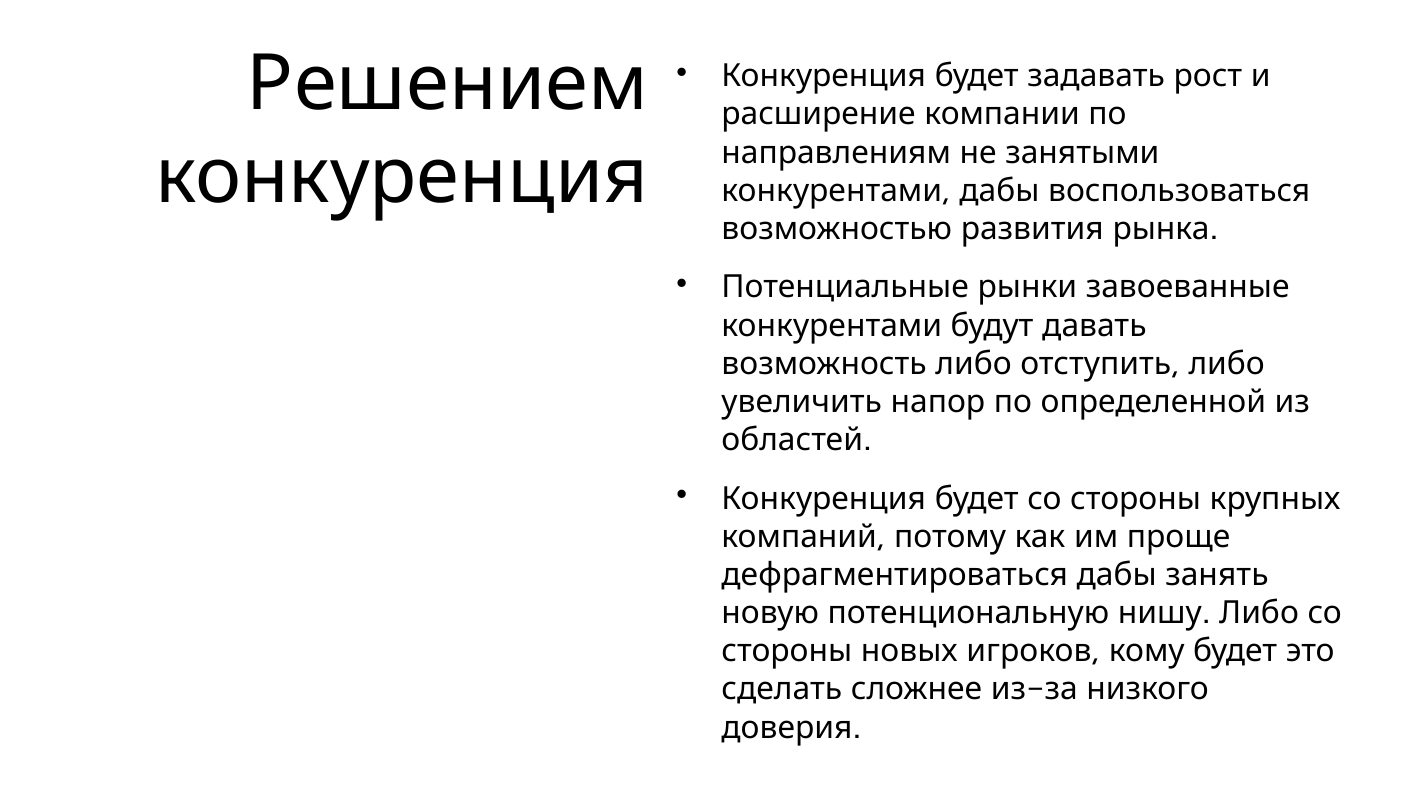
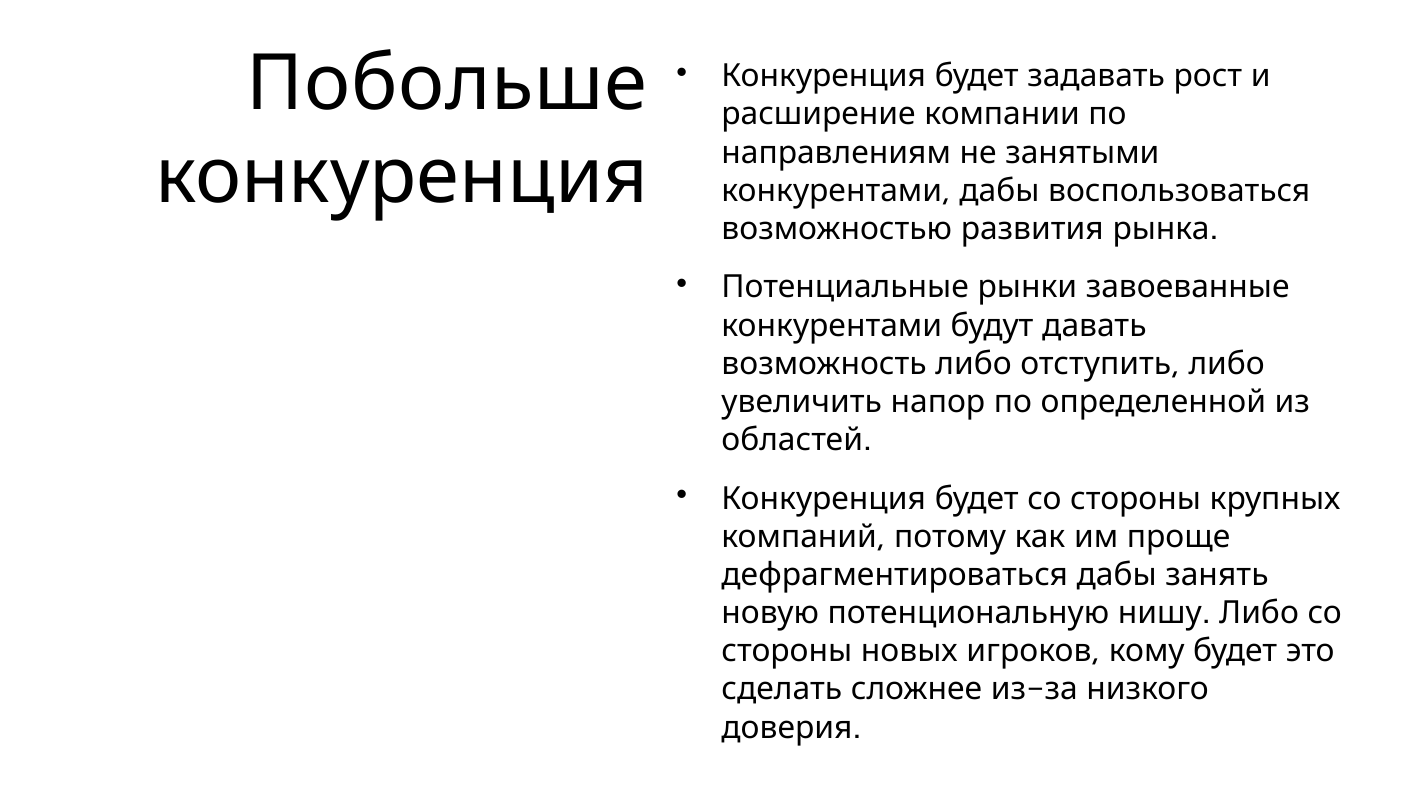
Решением: Решением -> Побольше (447, 84)
